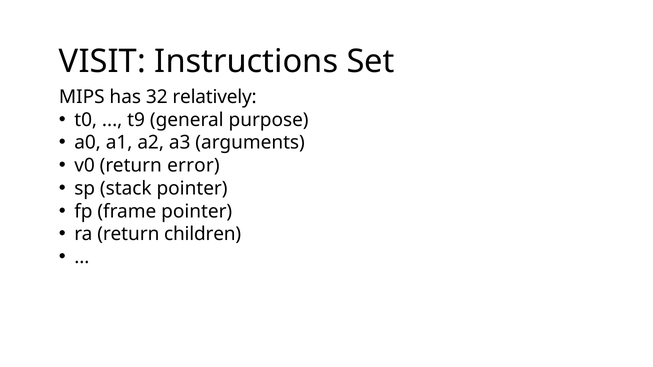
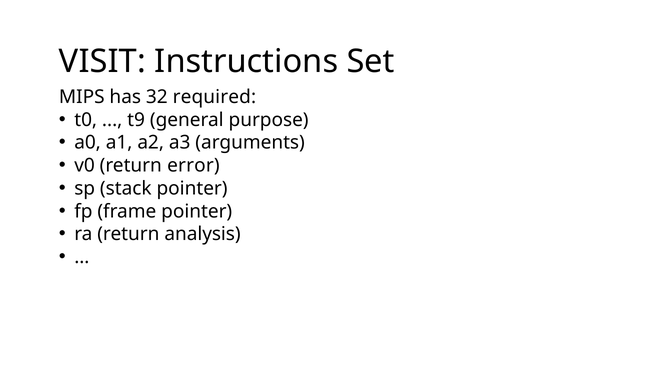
relatively: relatively -> required (214, 97)
children: children -> analysis (203, 234)
